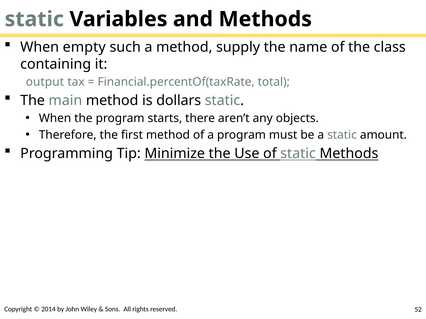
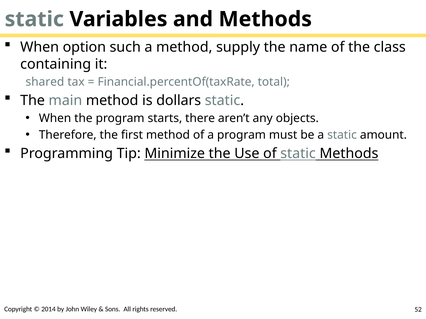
empty: empty -> option (84, 47)
output: output -> shared (45, 82)
